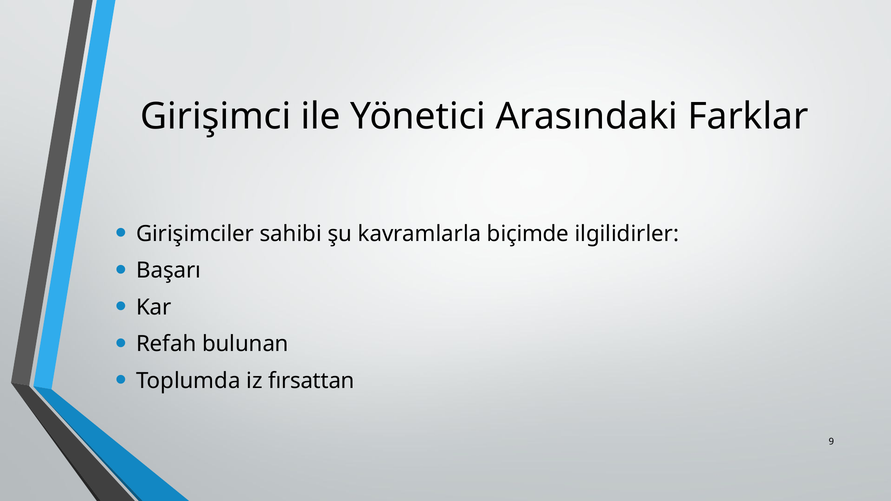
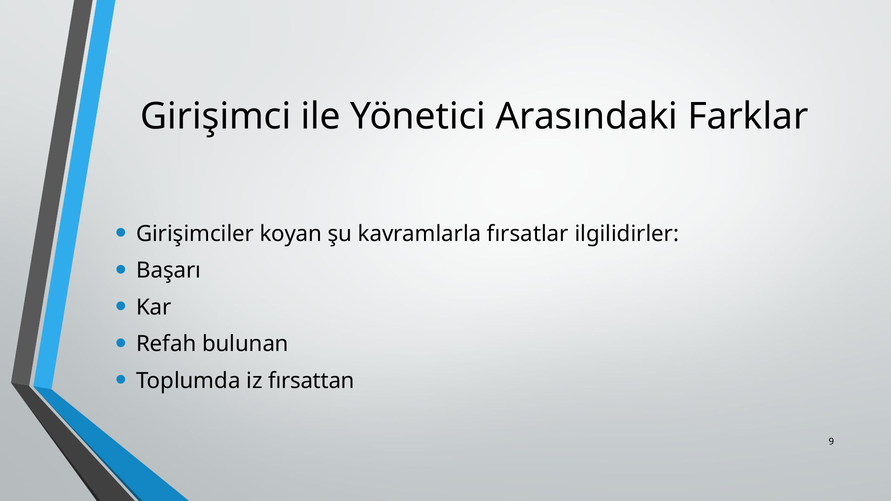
sahibi: sahibi -> koyan (291, 234)
biçimde: biçimde -> fırsatlar (528, 234)
